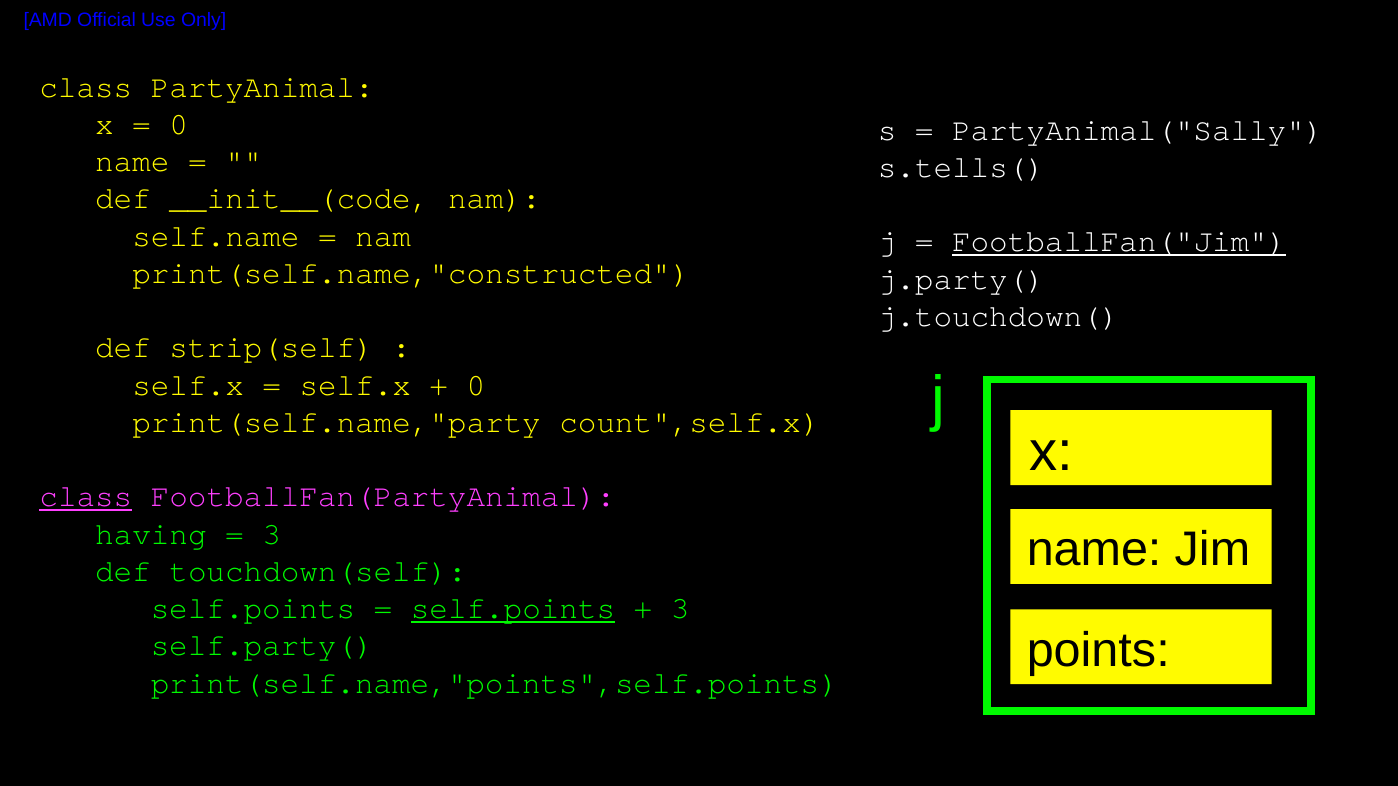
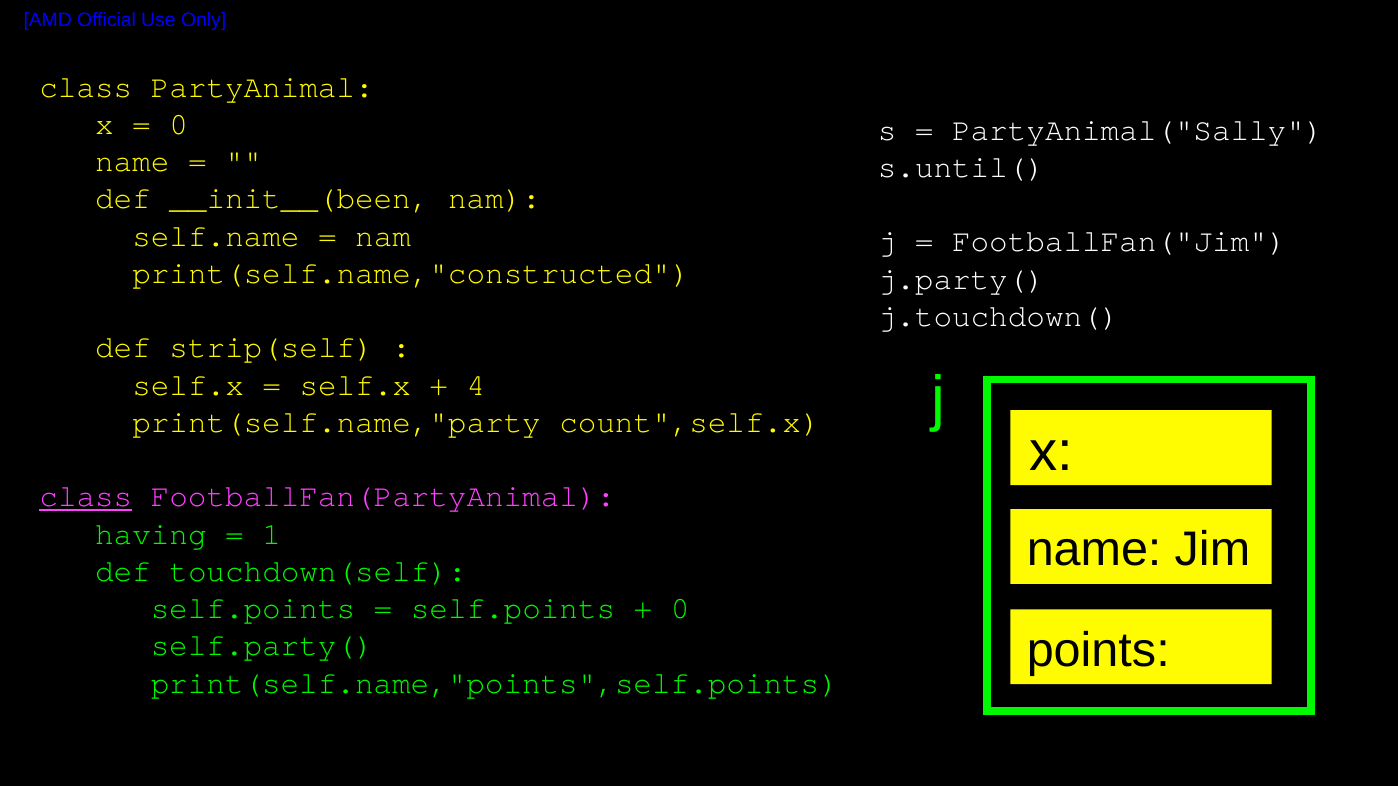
s.tells(: s.tells( -> s.until( (961, 167)
__init__(code: __init__(code -> __init__(been (299, 199)
FootballFan("Jim underline: present -> none (1119, 242)
0: 0 -> 4 (476, 385)
3: 3 -> 1 (272, 534)
self.points underline: present -> none (513, 609)
3: 3 -> 0 (680, 609)
